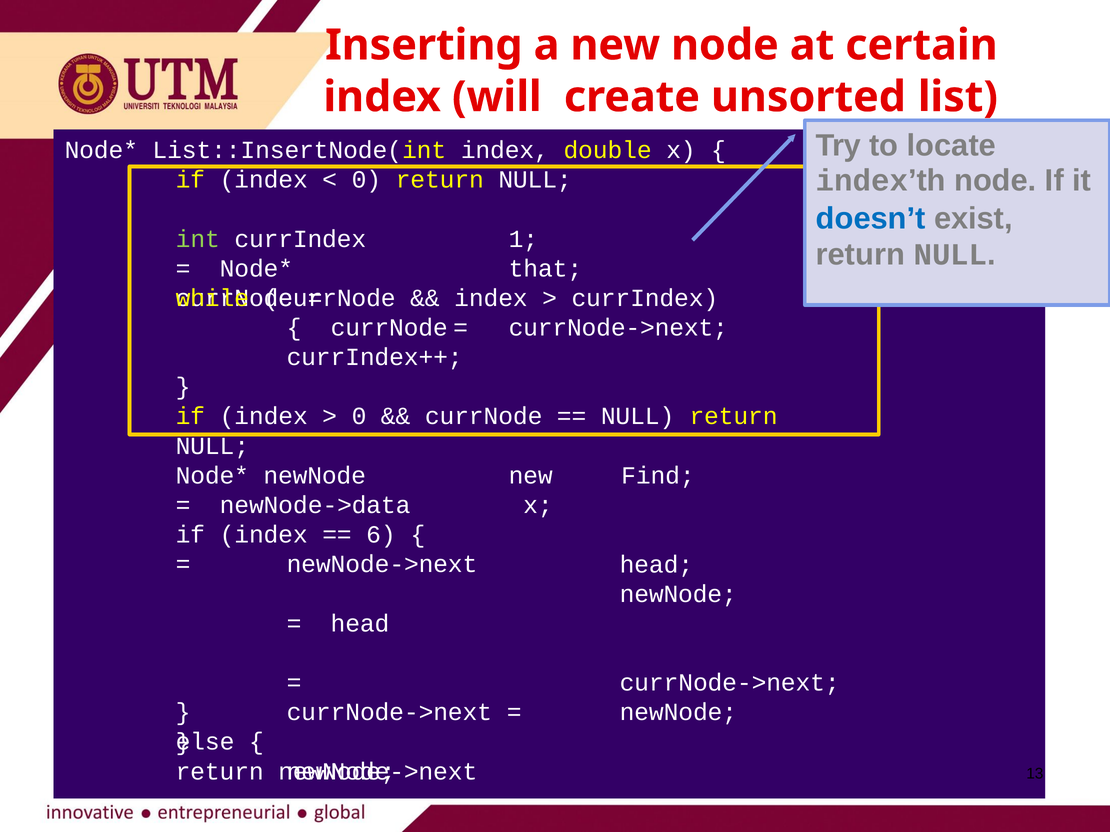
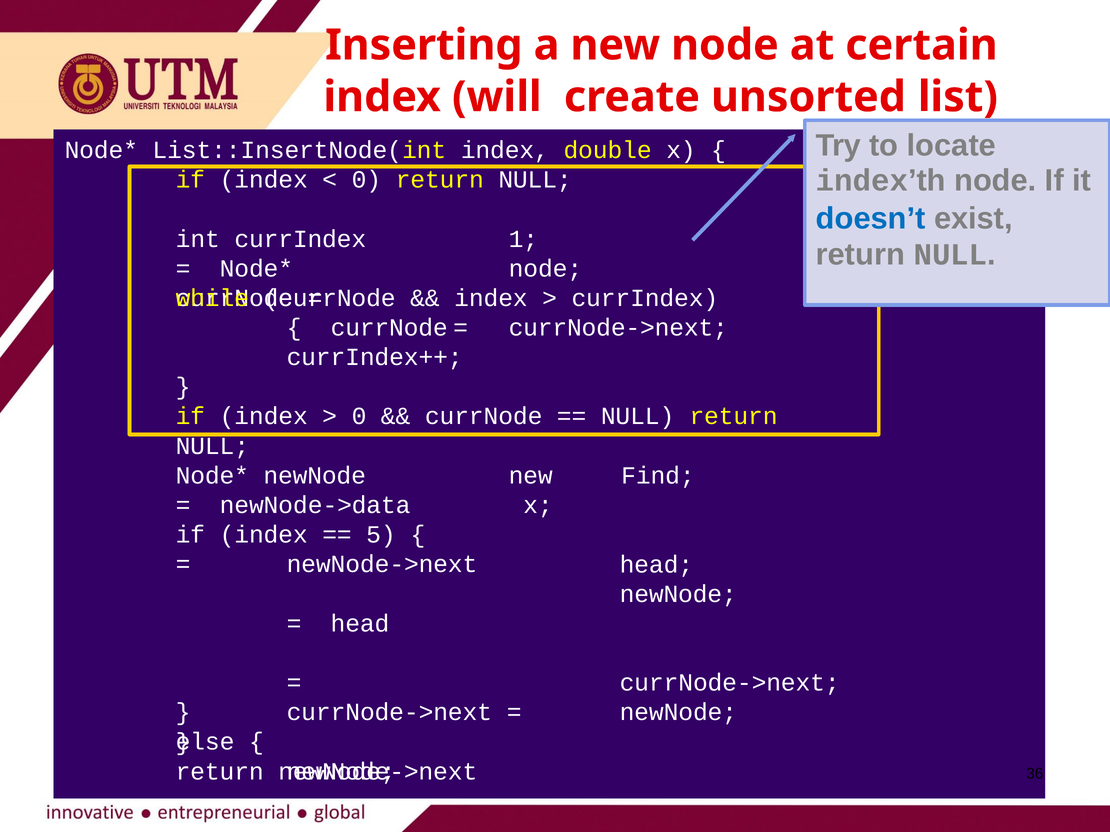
int colour: light green -> white (198, 239)
that: that -> node (545, 269)
6: 6 -> 5 (381, 535)
13: 13 -> 36 (1035, 774)
